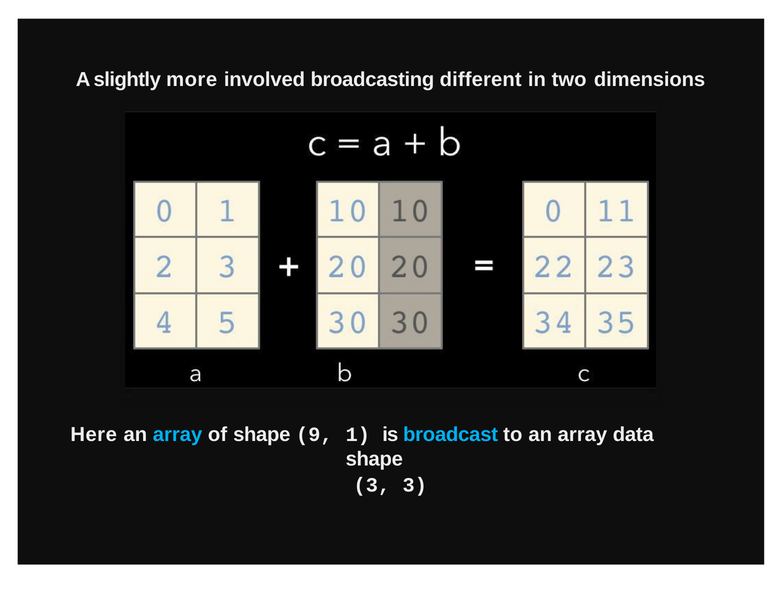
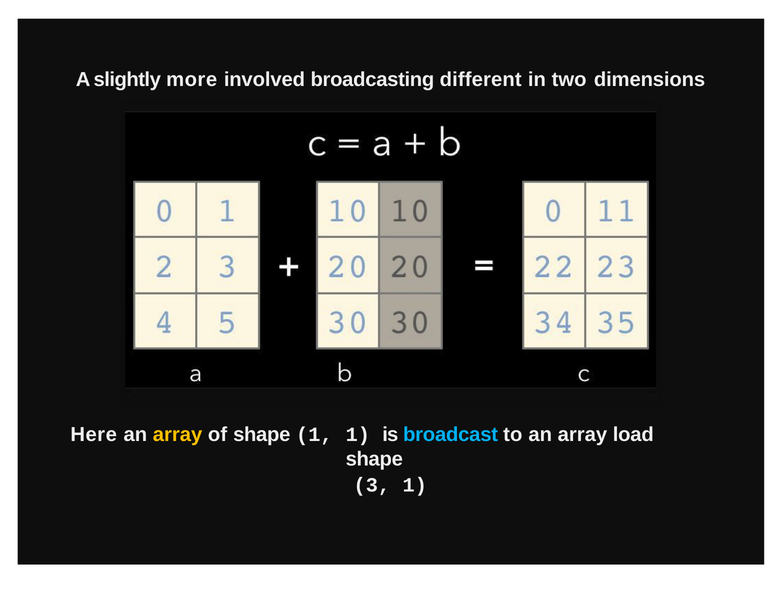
array colour: light blue -> yellow (178, 435)
shape 9: 9 -> 1 (314, 435)
data: data -> load (633, 435)
3 3: 3 -> 1 (415, 485)
